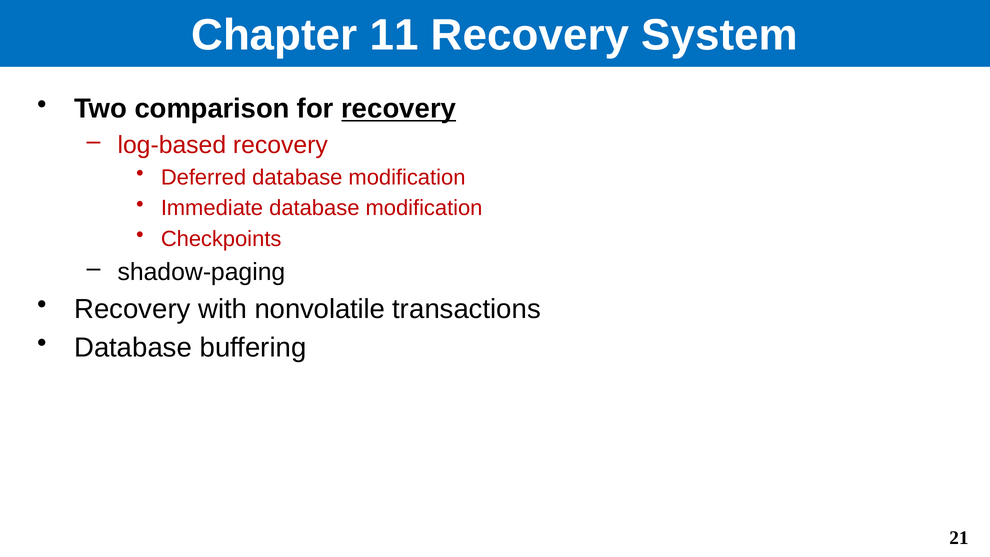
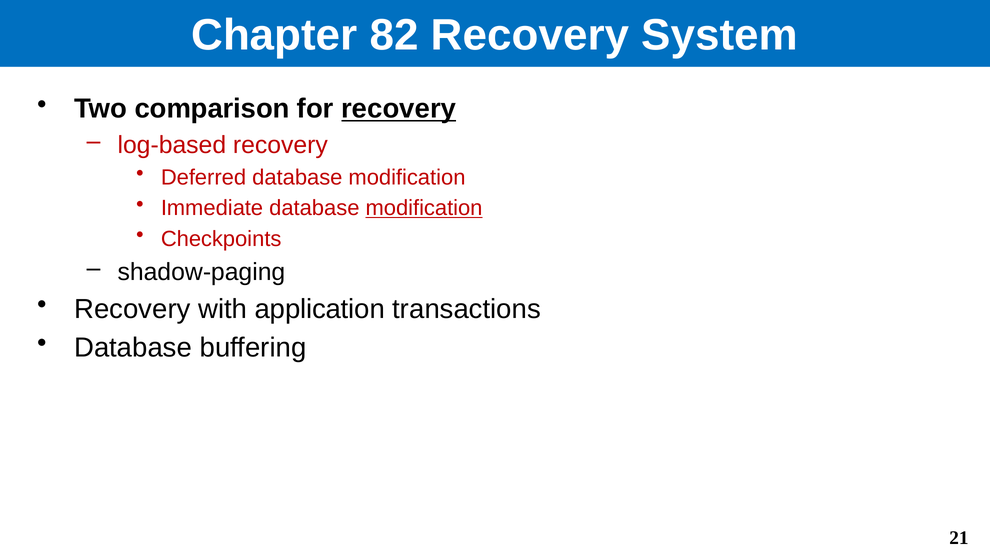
11: 11 -> 82 (394, 35)
modification underline: none -> present (424, 208)
nonvolatile: nonvolatile -> application (320, 309)
